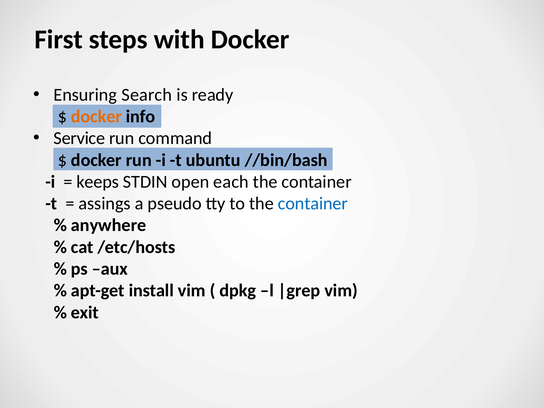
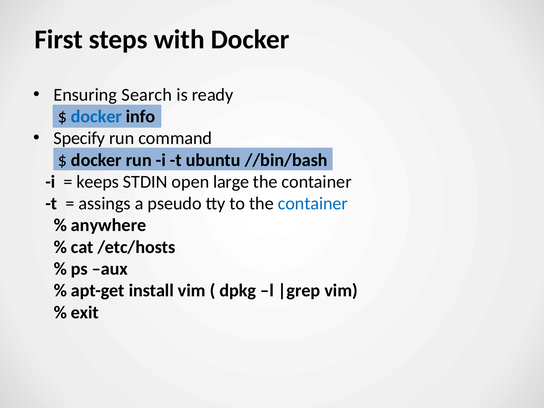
docker colour: orange -> blue (96, 117)
Service: Service -> Specify (79, 138)
each: each -> large (231, 182)
